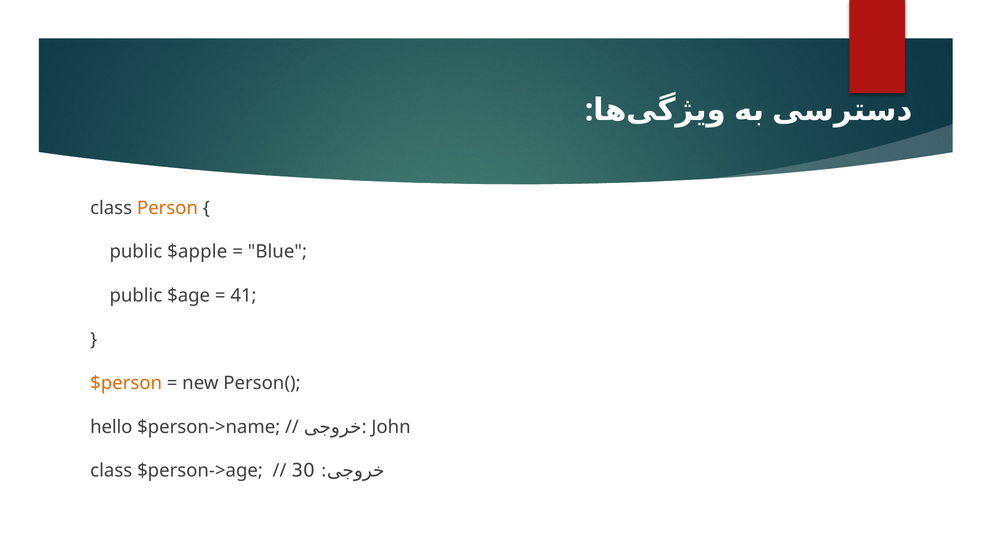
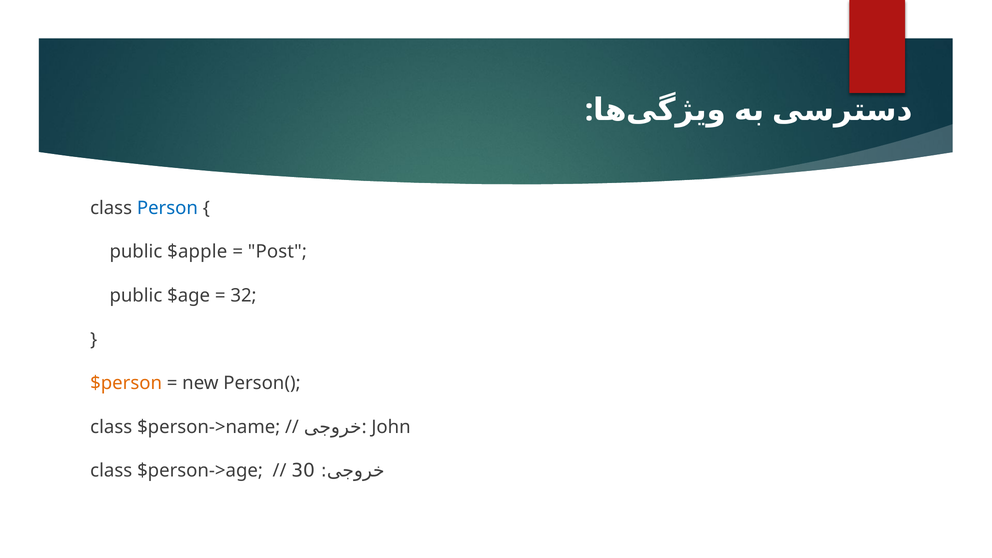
Person colour: orange -> blue (167, 208)
Blue: Blue -> Post (277, 252)
41: 41 -> 32 (243, 296)
hello: hello -> class (111, 427)
